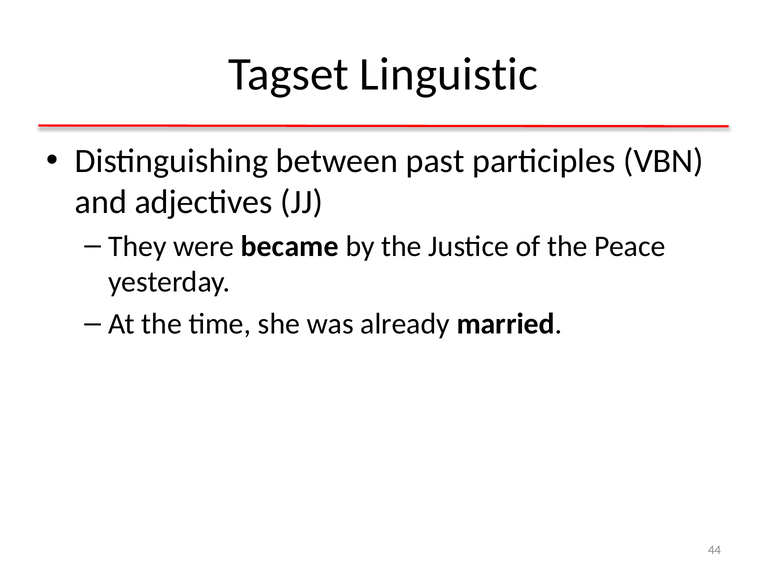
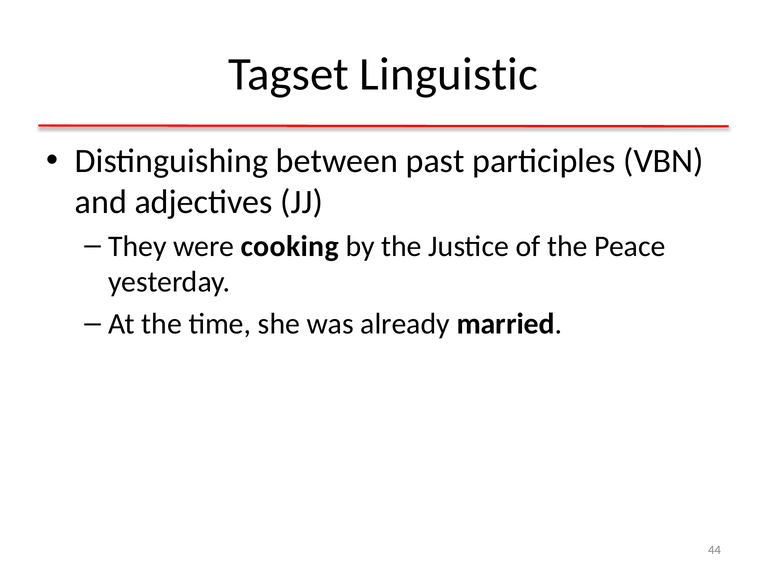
became: became -> cooking (290, 246)
